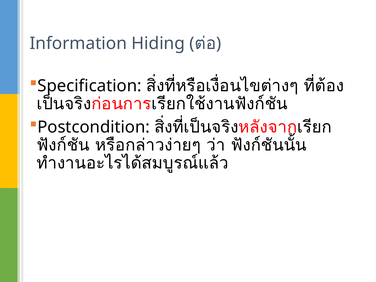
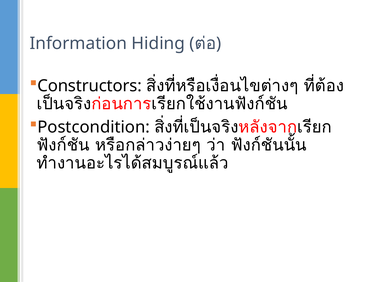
Specification: Specification -> Constructors (90, 86)
